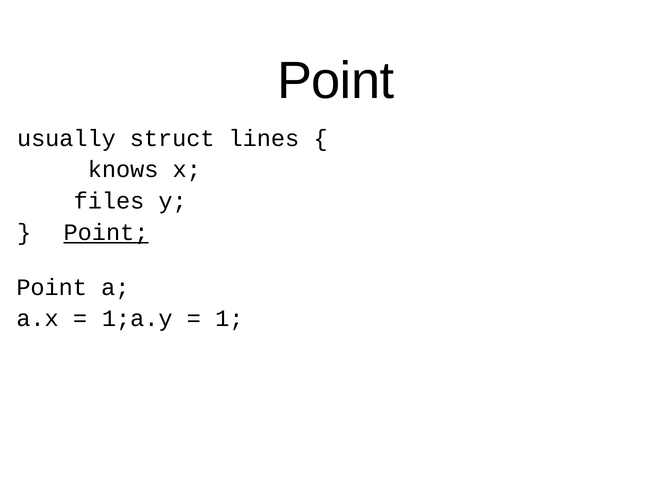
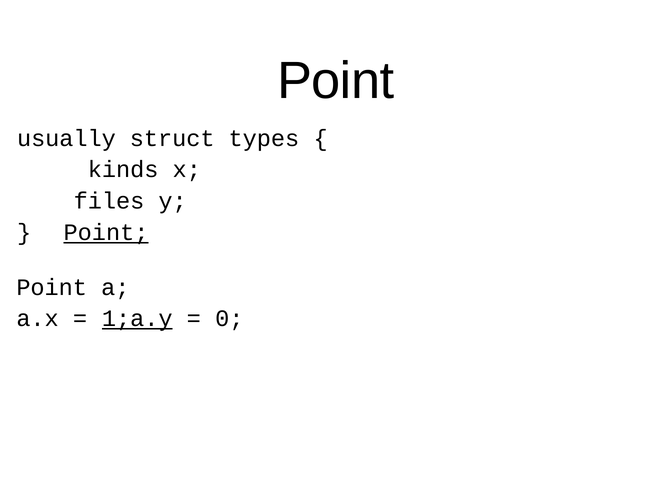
lines: lines -> types (264, 138)
knows: knows -> kinds (123, 170)
1;a.y underline: none -> present (137, 319)
1: 1 -> 0 (229, 319)
